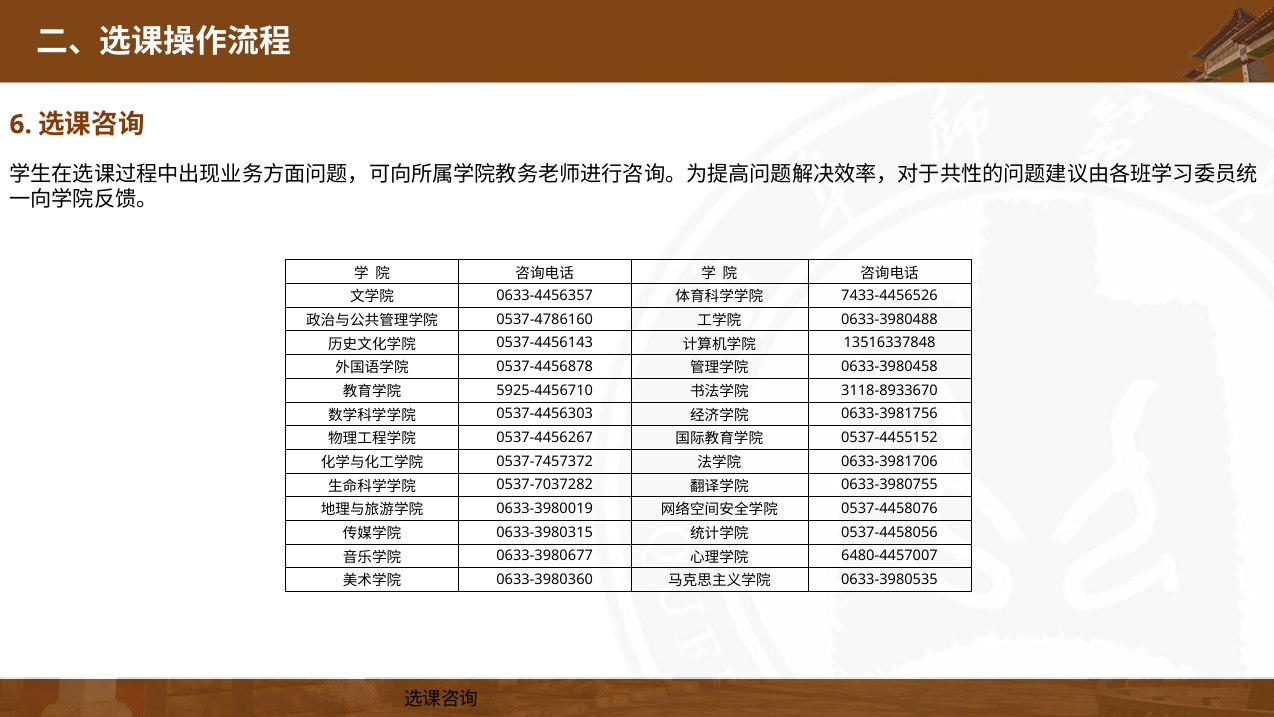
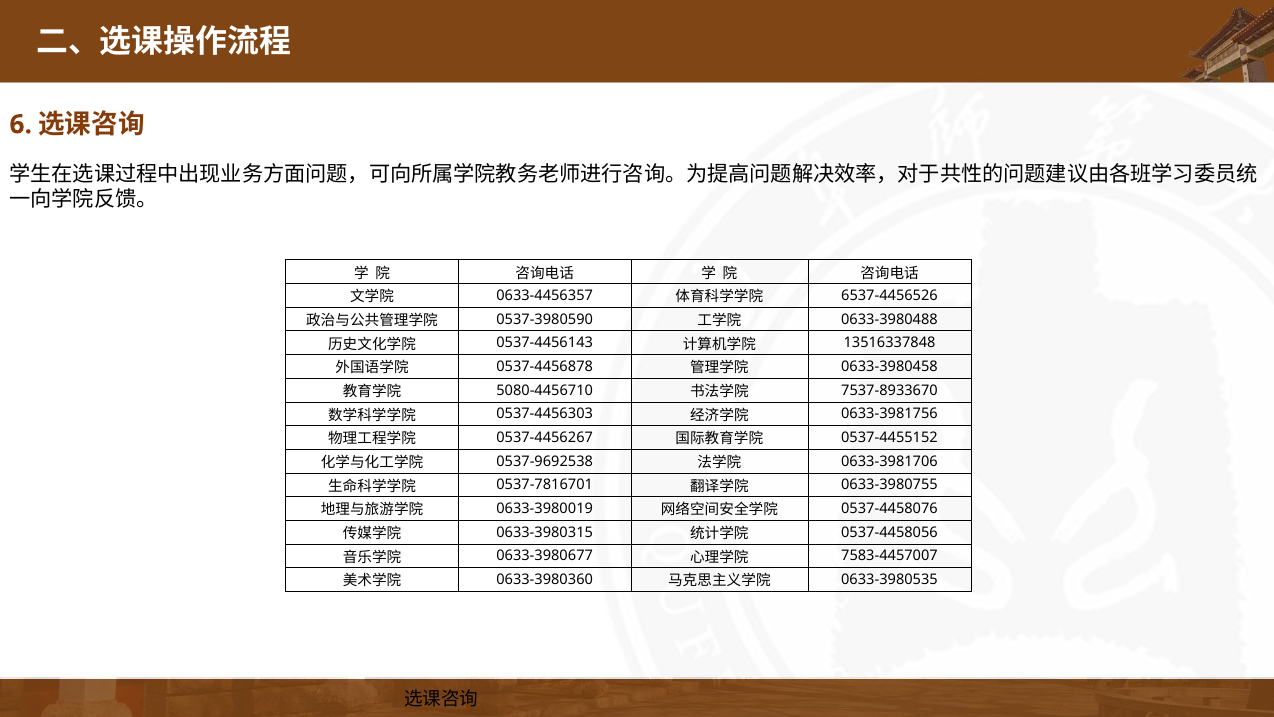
7433-4456526: 7433-4456526 -> 6537-4456526 (889, 295)
0537-4786160: 0537-4786160 -> 0537-3980590 (545, 319)
5925-4456710: 5925-4456710 -> 5080-4456710 (545, 390)
3118-8933670: 3118-8933670 -> 7537-8933670 (889, 390)
0537-7457372: 0537-7457372 -> 0537-9692538 (545, 461)
0537-7037282: 0537-7037282 -> 0537-7816701 (545, 485)
6480-4457007: 6480-4457007 -> 7583-4457007 (889, 556)
